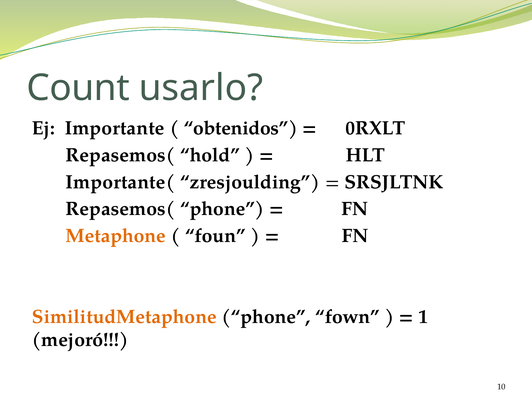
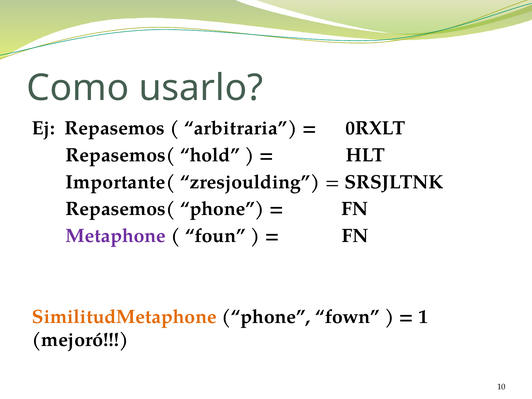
Count: Count -> Como (78, 88)
Importante: Importante -> Repasemos (115, 128)
obtenidos: obtenidos -> arbitraria (241, 128)
Metaphone colour: orange -> purple (116, 236)
